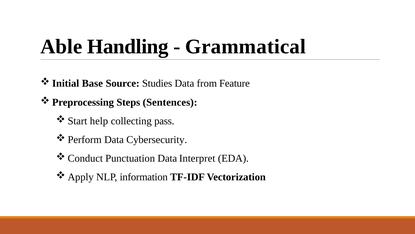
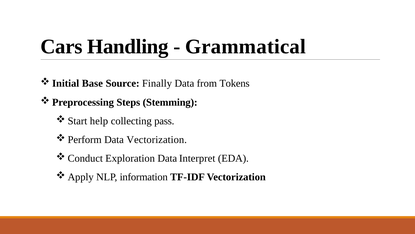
Able: Able -> Cars (62, 46)
Studies: Studies -> Finally (157, 83)
Feature: Feature -> Tokens (235, 83)
Sentences: Sentences -> Stemming (170, 102)
Data Cybersecurity: Cybersecurity -> Vectorization (157, 139)
Punctuation: Punctuation -> Exploration (130, 158)
